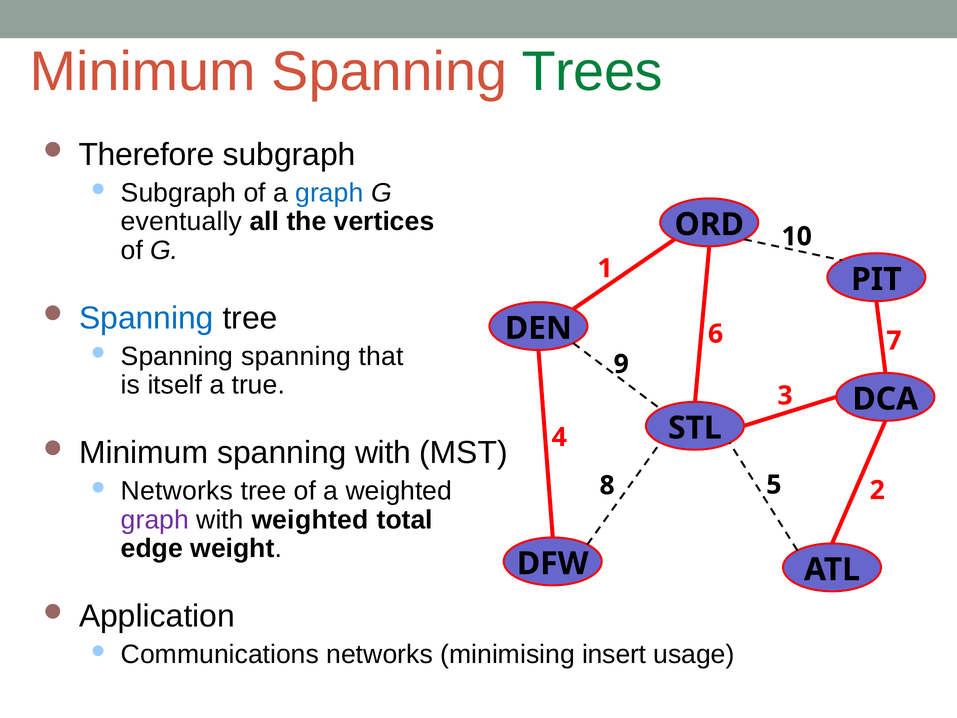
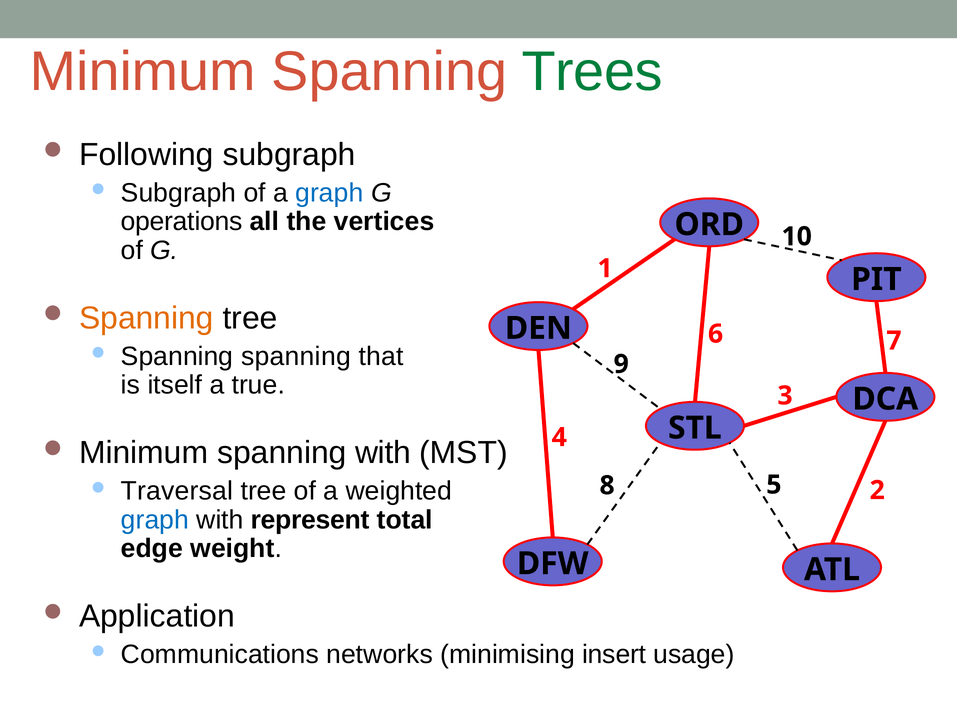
Therefore: Therefore -> Following (146, 154)
eventually: eventually -> operations (182, 221)
Spanning colour: blue -> orange (146, 318)
Networks: Networks -> Traversal (177, 491)
graph colour: purple -> blue (155, 520)
with weighted: weighted -> represent (310, 520)
